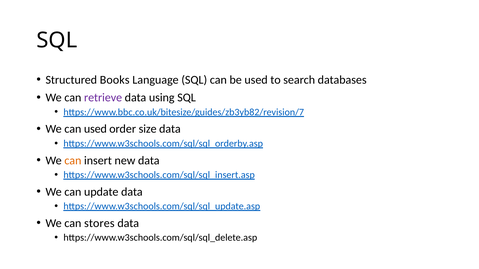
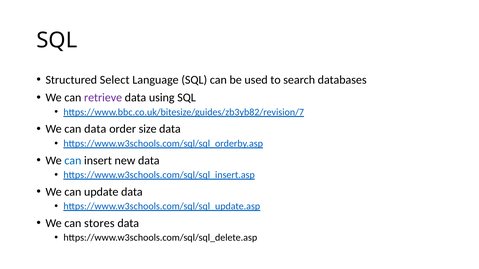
Books: Books -> Select (115, 80)
can used: used -> data (95, 129)
can colour: orange -> blue (73, 161)
